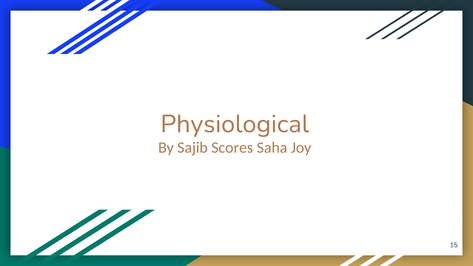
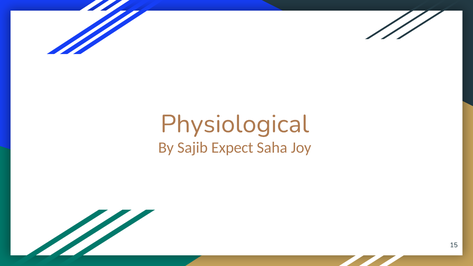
Scores: Scores -> Expect (232, 148)
